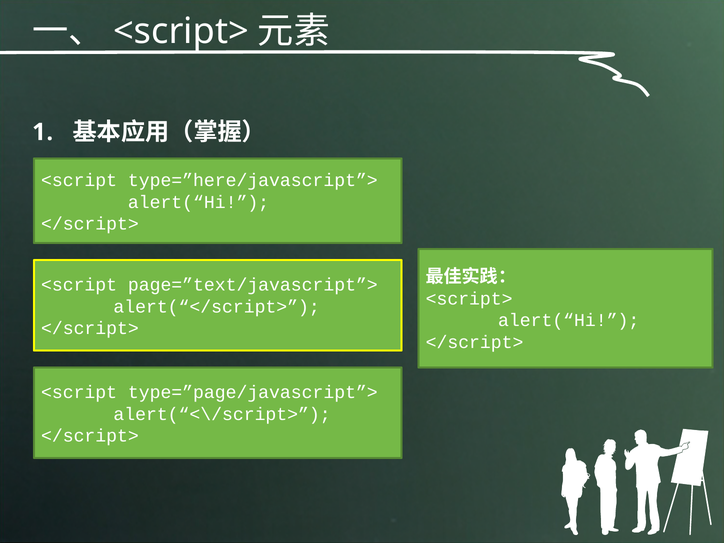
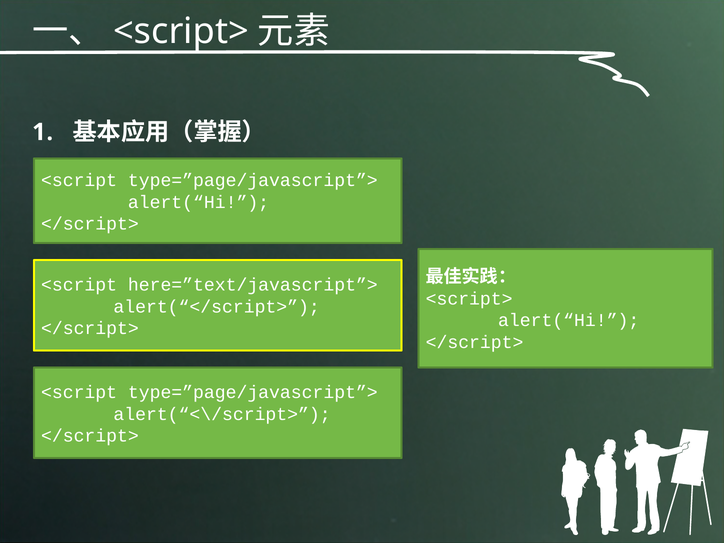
type=”here/javascript”>: type=”here/javascript”> -> type=”page/javascript”> (253, 180)
page=”text/javascript”>: page=”text/javascript”> -> here=”text/javascript”> (253, 285)
